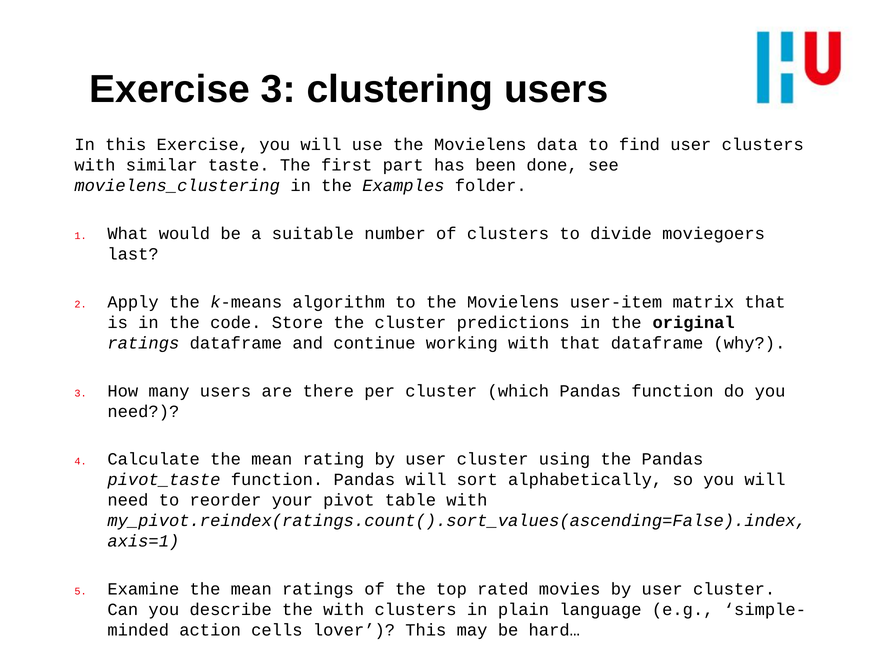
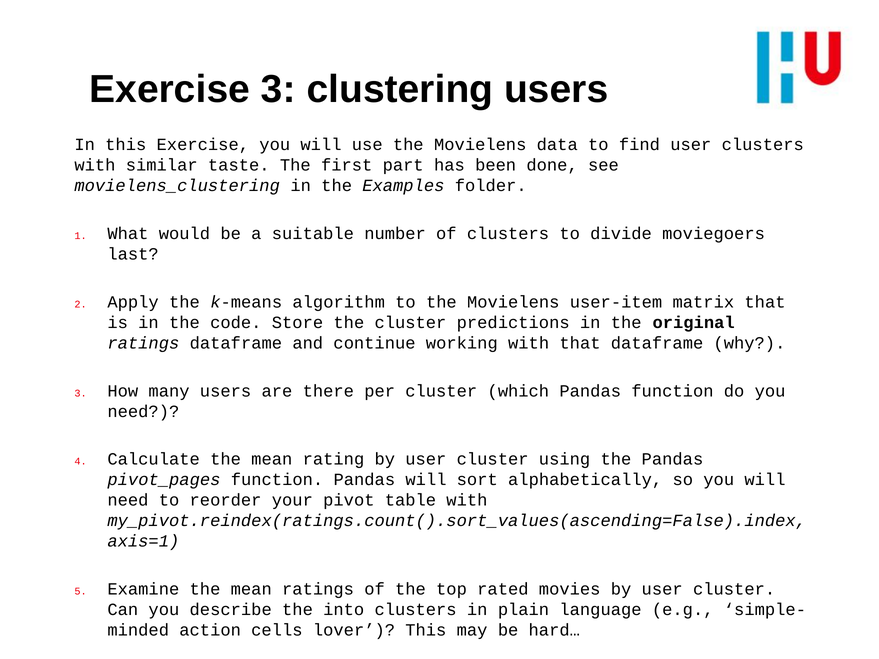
pivot_taste: pivot_taste -> pivot_pages (164, 480)
the with: with -> into (344, 610)
